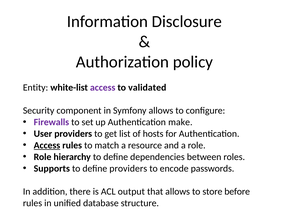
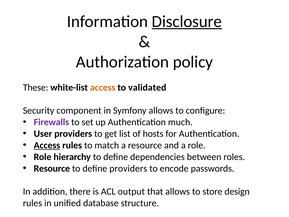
Disclosure underline: none -> present (187, 21)
Entity: Entity -> These (36, 87)
access colour: purple -> orange (103, 87)
make: make -> much (180, 122)
Supports: Supports -> Resource (52, 168)
before: before -> design (237, 191)
